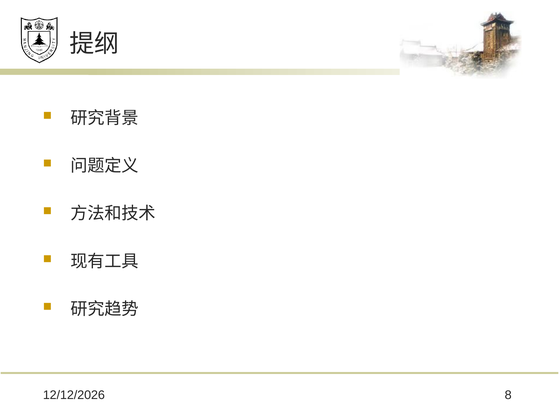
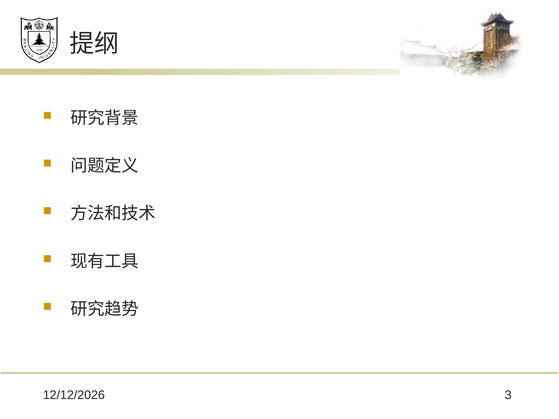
8: 8 -> 3 (508, 395)
